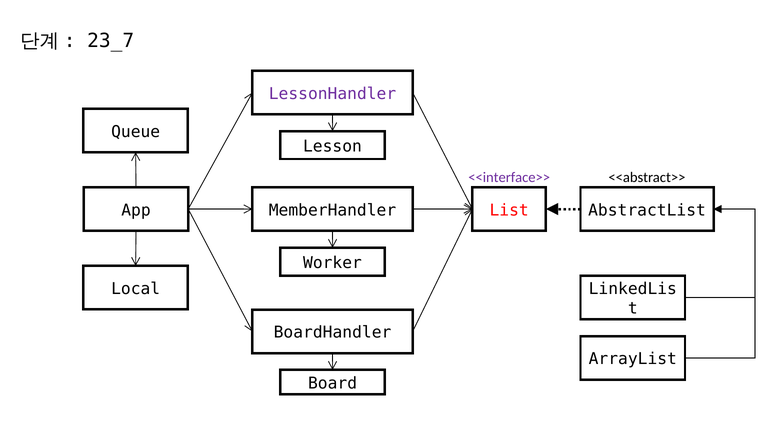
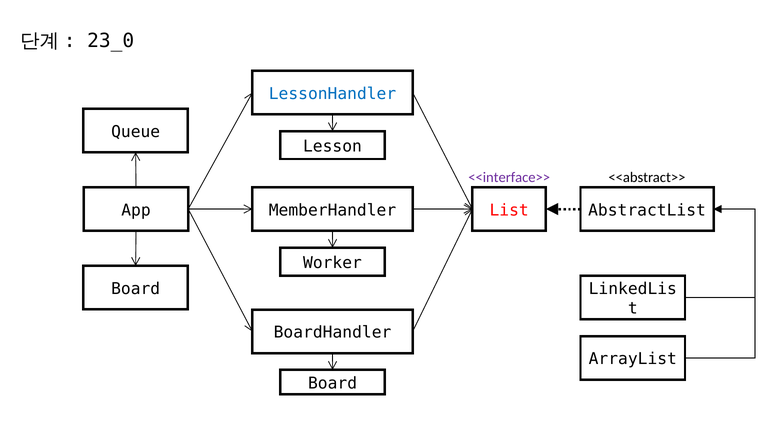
23_7: 23_7 -> 23_0 (111, 41)
LessonHandler colour: purple -> blue (332, 94)
Local: Local -> Board (136, 289)
